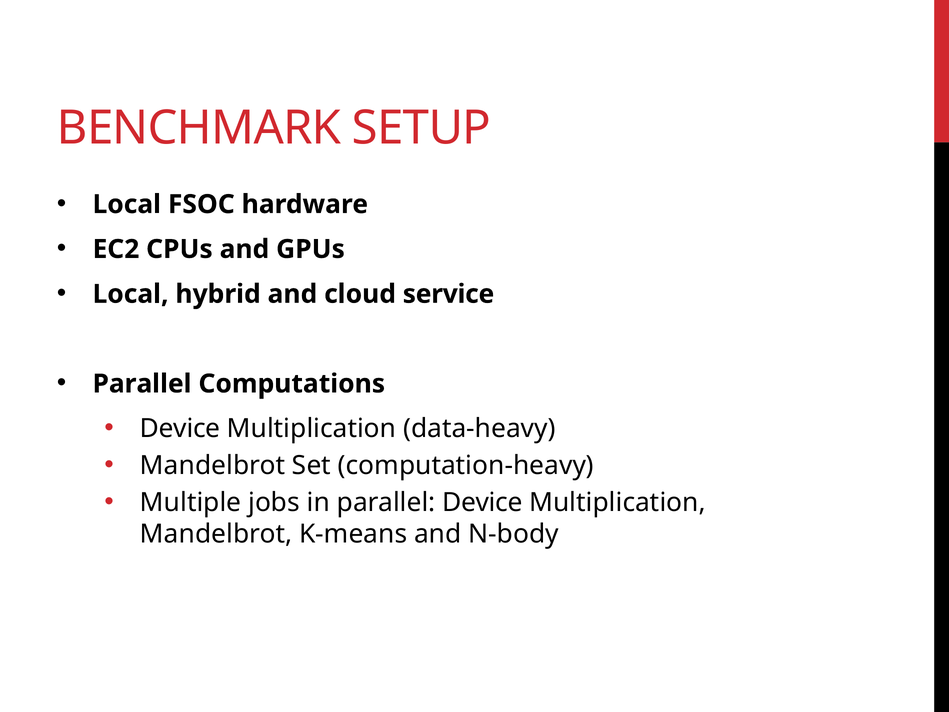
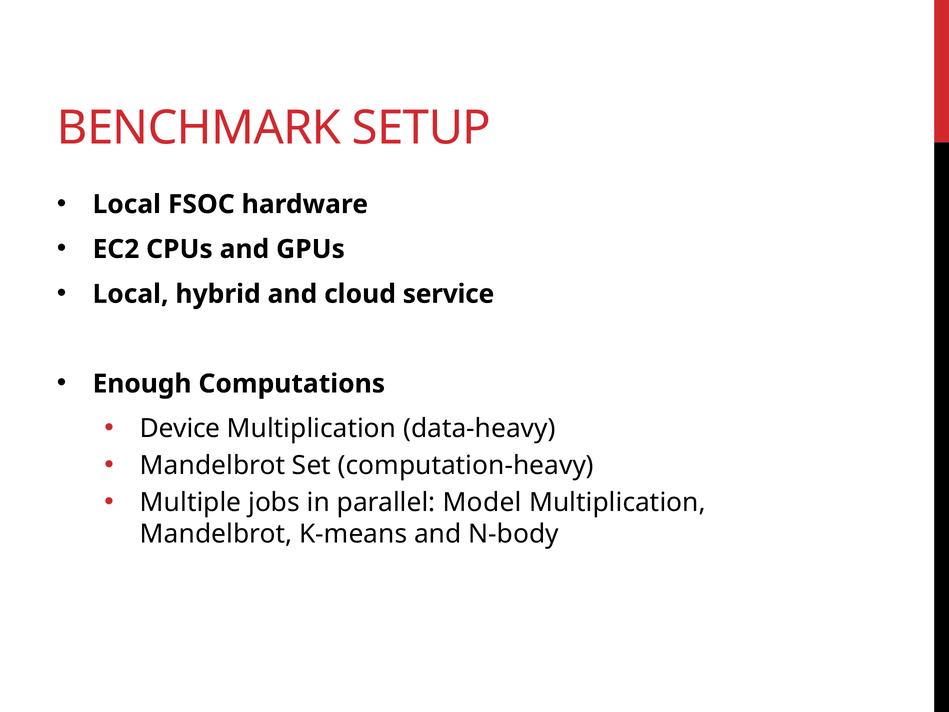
Parallel: Parallel -> Enough (142, 384)
parallel Device: Device -> Model (482, 502)
